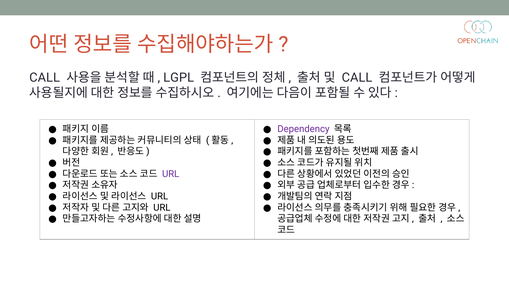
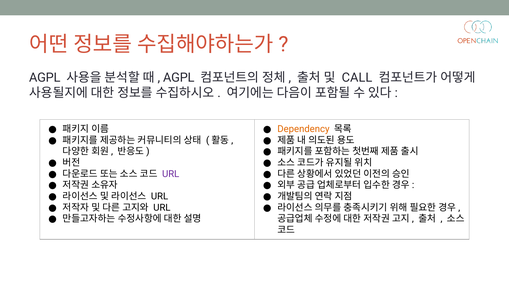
CALL: CALL -> AGPL (45, 78)
LGPL: LGPL -> AGPL (179, 78)
Dependency colour: purple -> orange (303, 129)
